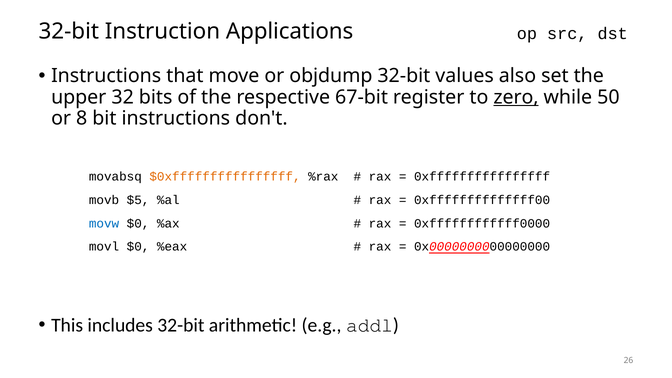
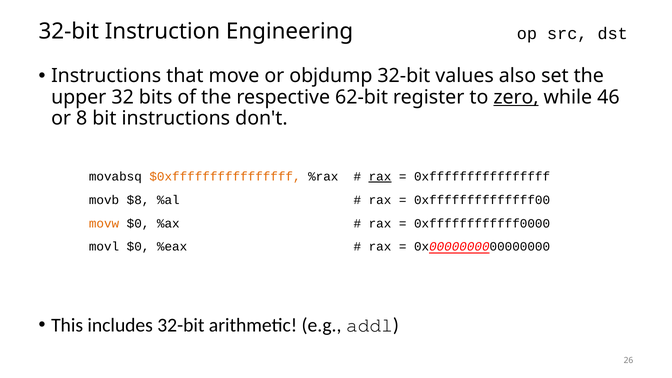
Applications: Applications -> Engineering (290, 31)
67-bit: 67-bit -> 62-bit (362, 97)
50: 50 -> 46 (608, 97)
rax underline: none -> present (380, 177)
$5: $5 -> $8 (138, 200)
movw colour: blue -> orange (104, 223)
